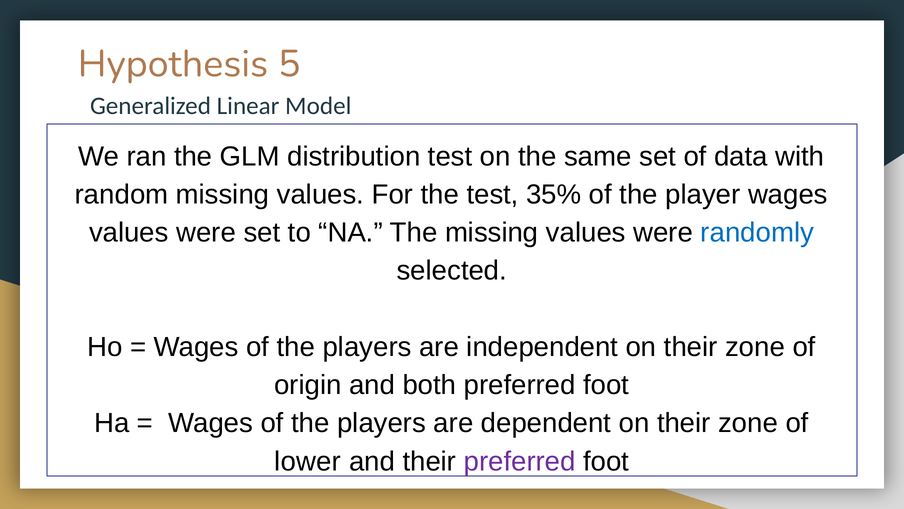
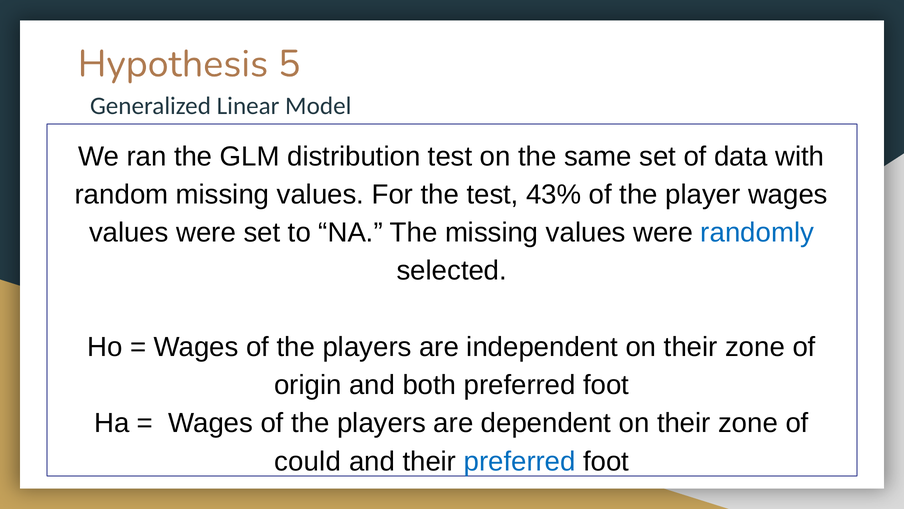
35%: 35% -> 43% (554, 194)
lower: lower -> could (308, 461)
preferred colour: purple -> blue (520, 461)
